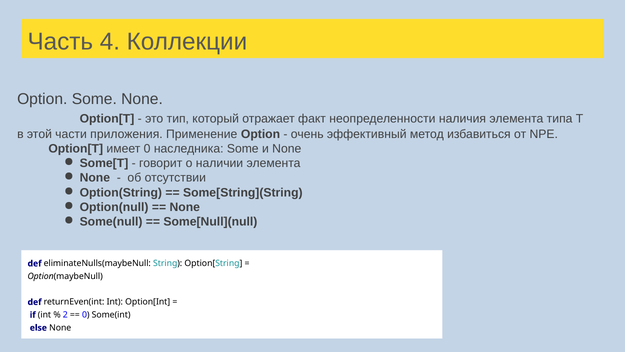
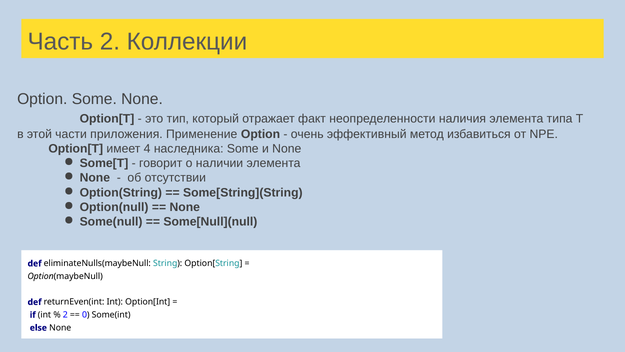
Часть 4: 4 -> 2 (110, 41)
имеет 0: 0 -> 4 (147, 148)
